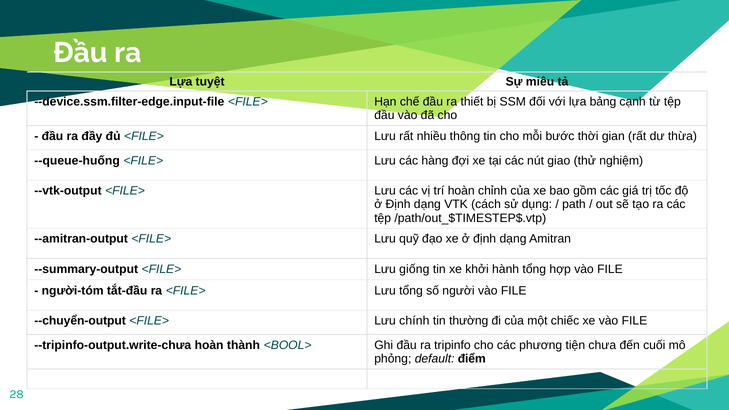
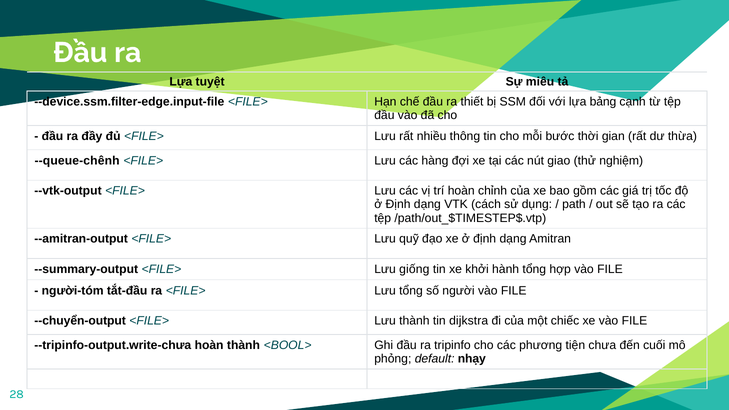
--queue-huống: --queue-huống -> --queue-chênh (77, 161)
Lưu chính: chính -> thành (414, 321)
thường: thường -> dijkstra (469, 321)
điểm: điểm -> nhạy (472, 359)
